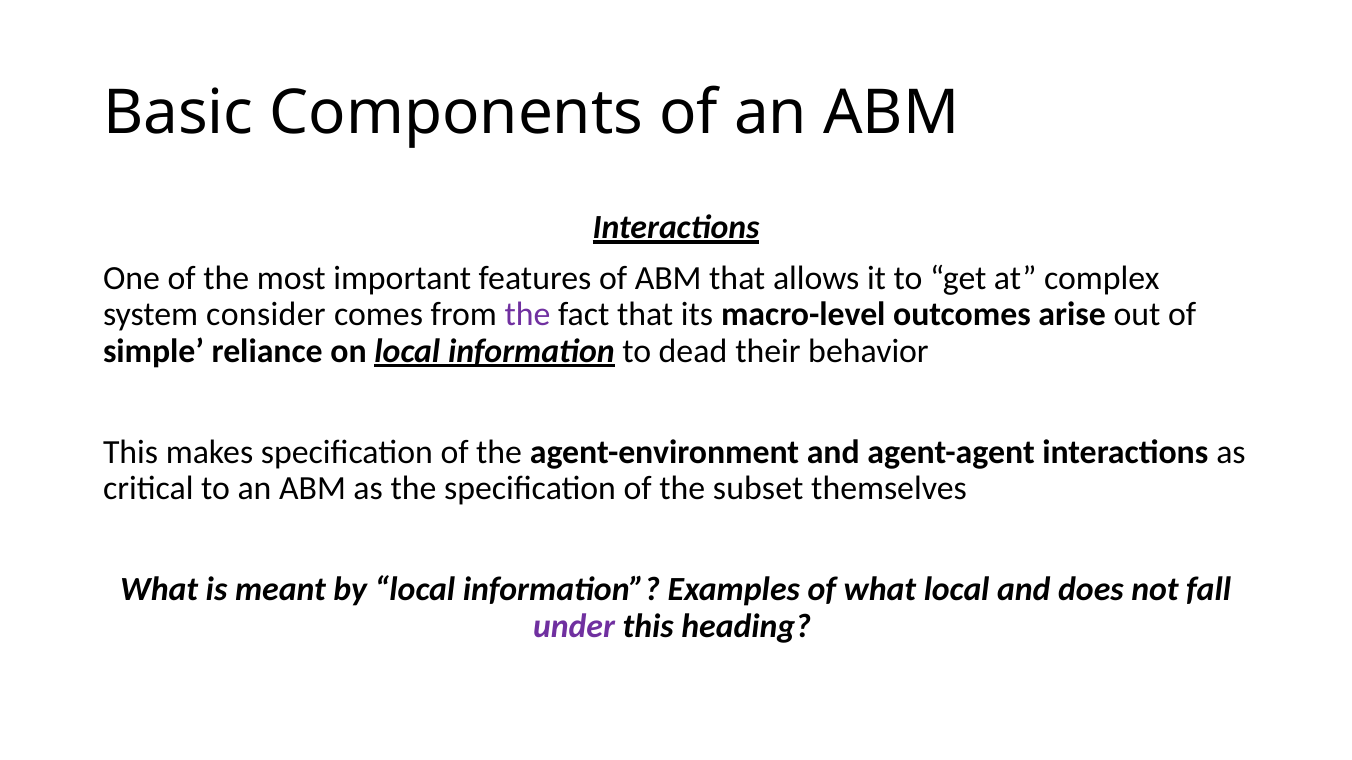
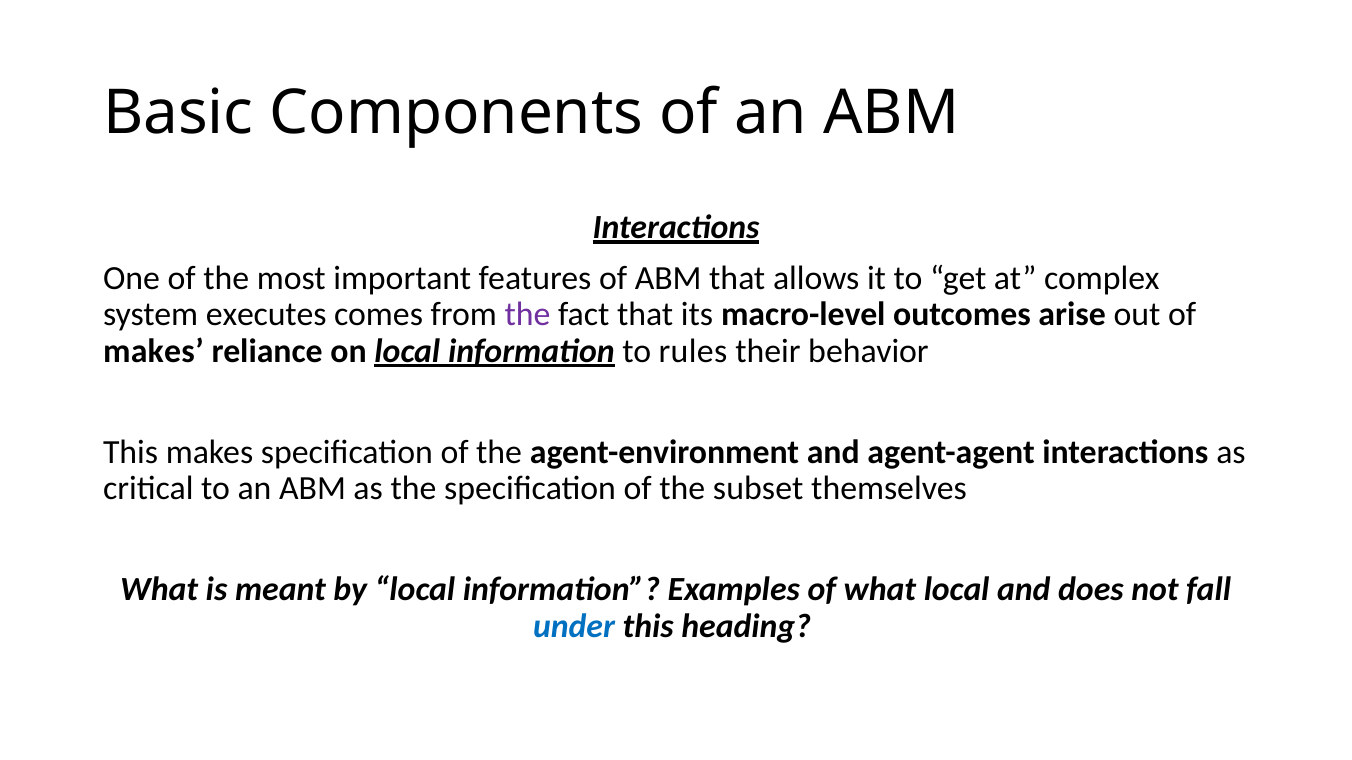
consider: consider -> executes (266, 315)
simple: simple -> makes (153, 351)
dead: dead -> rules (693, 351)
under colour: purple -> blue (574, 626)
